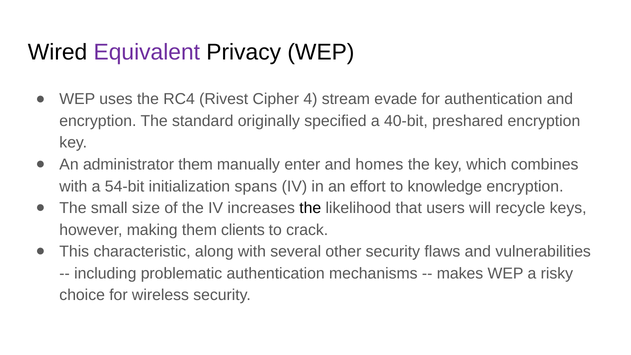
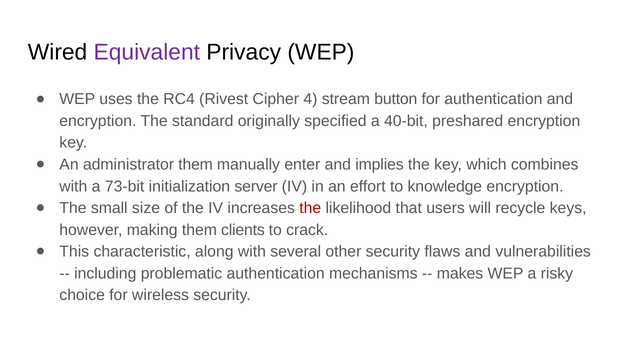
evade: evade -> button (396, 99)
homes: homes -> implies (379, 165)
54-bit: 54-bit -> 73-bit (125, 186)
spans: spans -> server (256, 186)
the colour: black -> red (310, 208)
